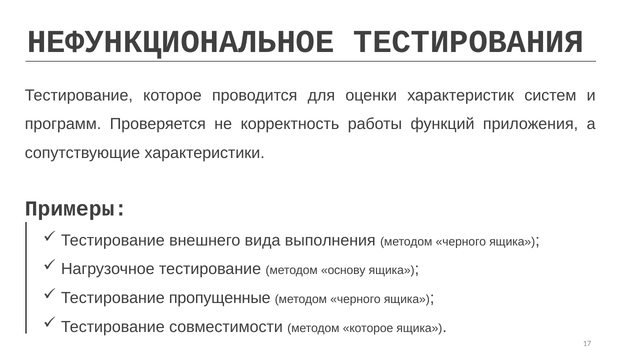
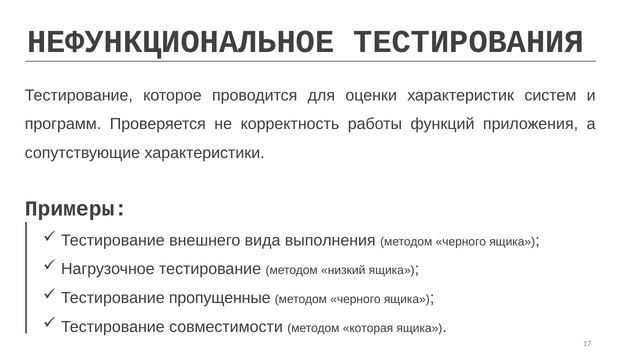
основу: основу -> низкий (343, 271)
методом которое: которое -> которая (368, 328)
